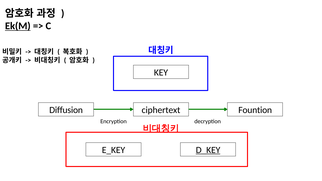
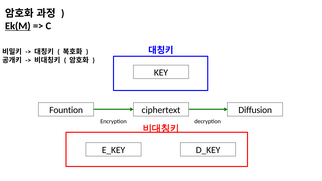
Diffusion: Diffusion -> Fountion (66, 110)
Fountion: Fountion -> Diffusion (255, 110)
D_KEY underline: present -> none (208, 150)
